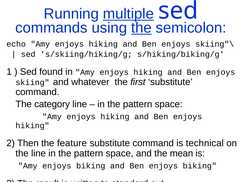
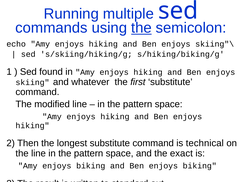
multiple underline: present -> none (128, 14)
category: category -> modified (52, 104)
feature: feature -> longest (72, 143)
mean: mean -> exact (181, 153)
